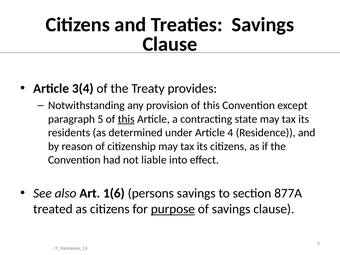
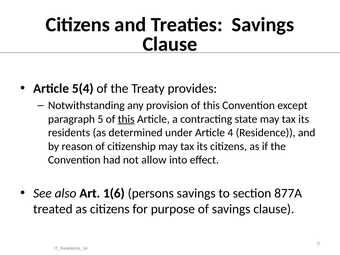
3(4: 3(4 -> 5(4 (83, 89)
liable: liable -> allow (154, 160)
purpose underline: present -> none (173, 209)
